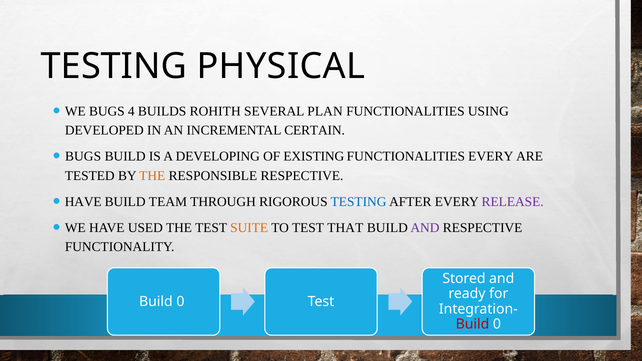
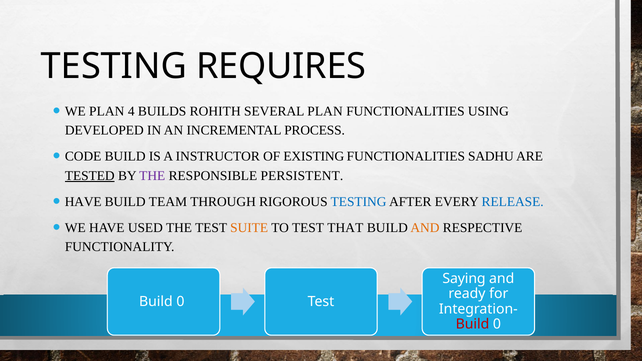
PHYSICAL: PHYSICAL -> REQUIRES (281, 66)
WE BUGS: BUGS -> PLAN (107, 111)
CERTAIN: CERTAIN -> PROCESS (315, 131)
BUGS: BUGS -> CODE (83, 157)
DEVELOPING: DEVELOPING -> INSTRUCTOR (218, 157)
FUNCTIONALITIES EVERY: EVERY -> SADHU (491, 157)
TESTED underline: none -> present (90, 176)
THE colour: orange -> purple (152, 176)
RESPONSIBLE RESPECTIVE: RESPECTIVE -> PERSISTENT (302, 176)
RELEASE colour: purple -> blue (513, 202)
AND colour: purple -> orange (425, 228)
Stored: Stored -> Saying (464, 279)
